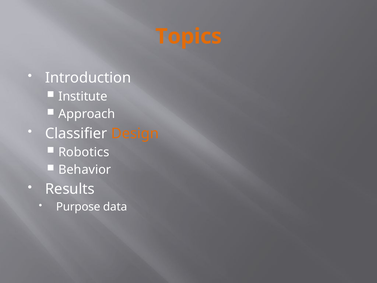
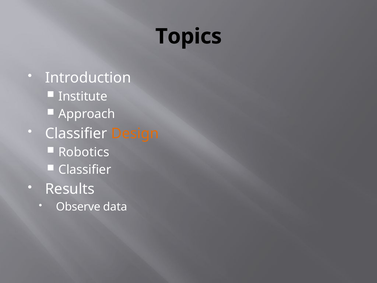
Topics colour: orange -> black (189, 36)
Behavior: Behavior -> Classifier (85, 170)
Purpose: Purpose -> Observe (78, 207)
